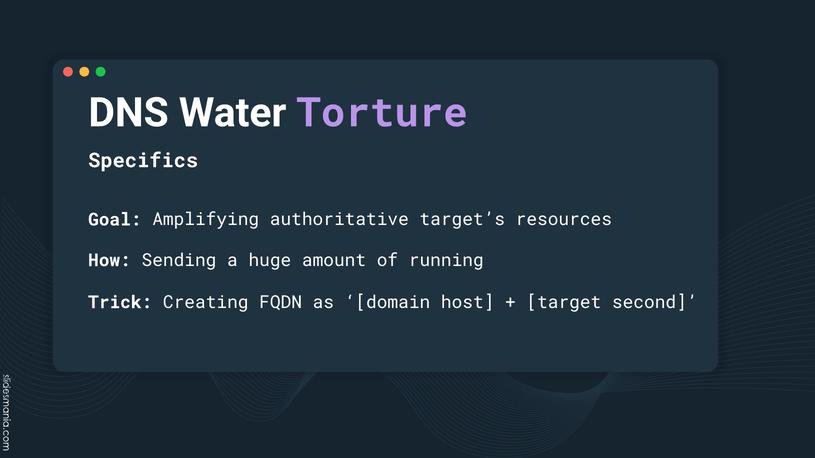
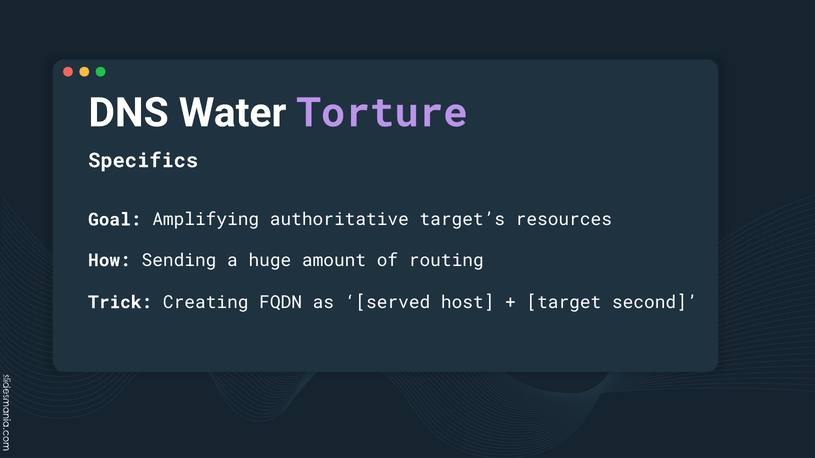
running: running -> routing (446, 261)
domain: domain -> served (388, 303)
